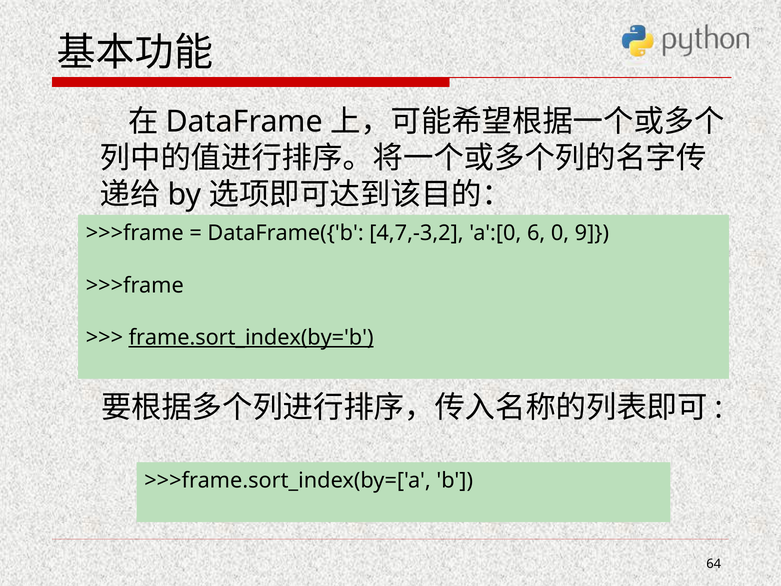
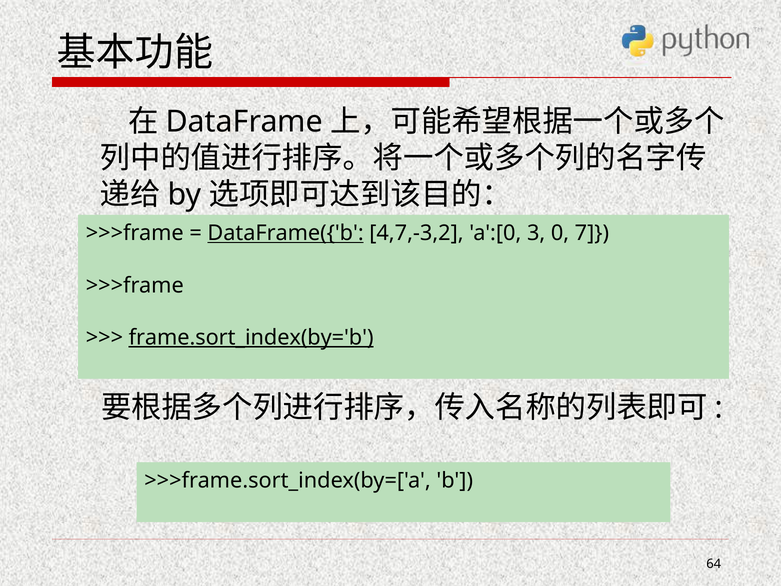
DataFrame({'b underline: none -> present (286, 233)
6: 6 -> 3 (536, 233)
9: 9 -> 7 (592, 233)
